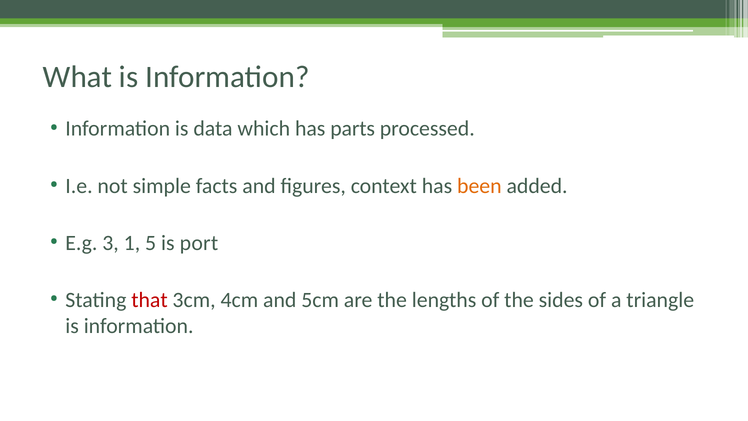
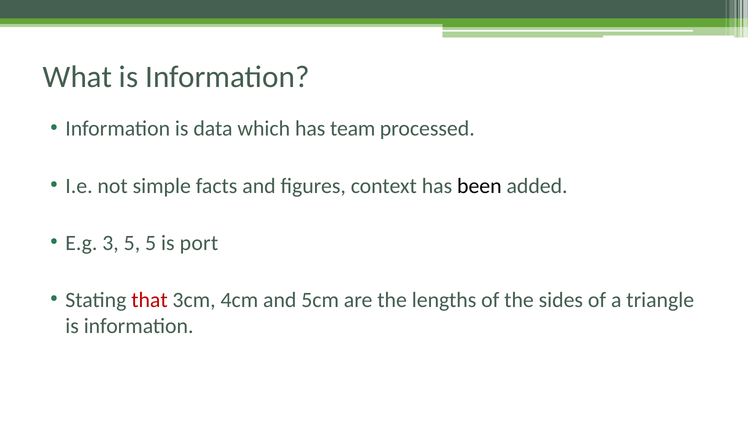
parts: parts -> team (353, 129)
been colour: orange -> black (479, 186)
3 1: 1 -> 5 (132, 243)
